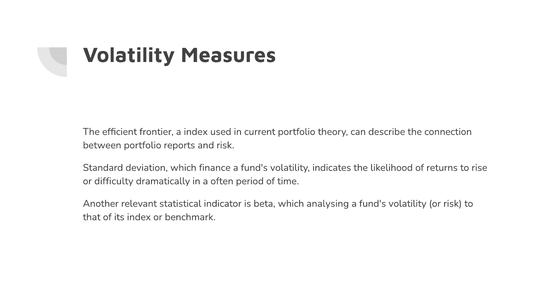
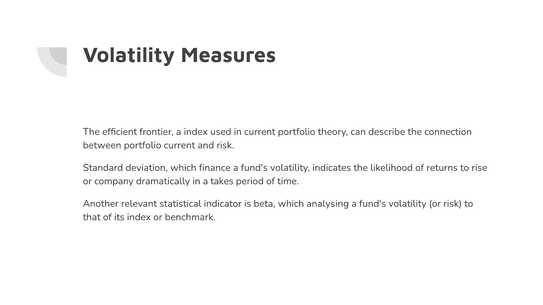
portfolio reports: reports -> current (179, 145)
difficulty: difficulty -> company (114, 181)
often: often -> takes (222, 181)
